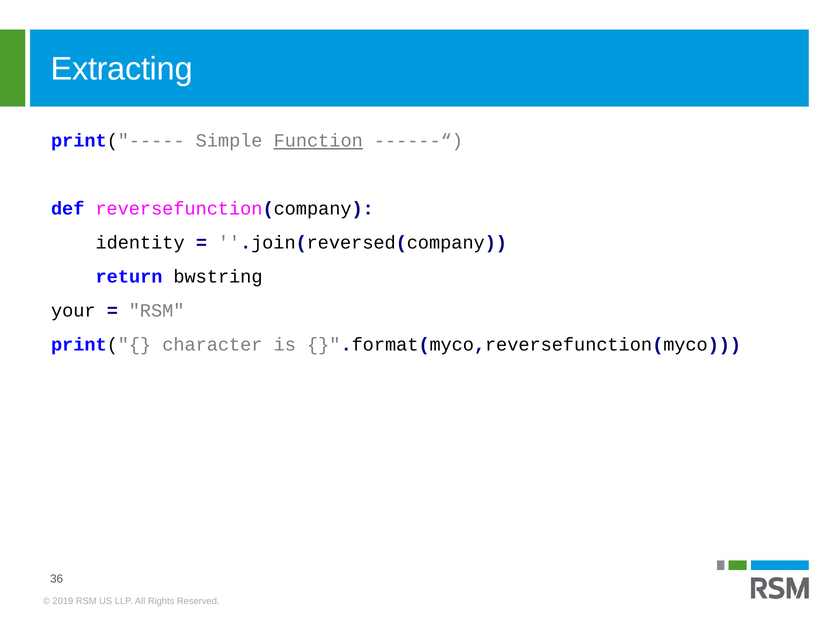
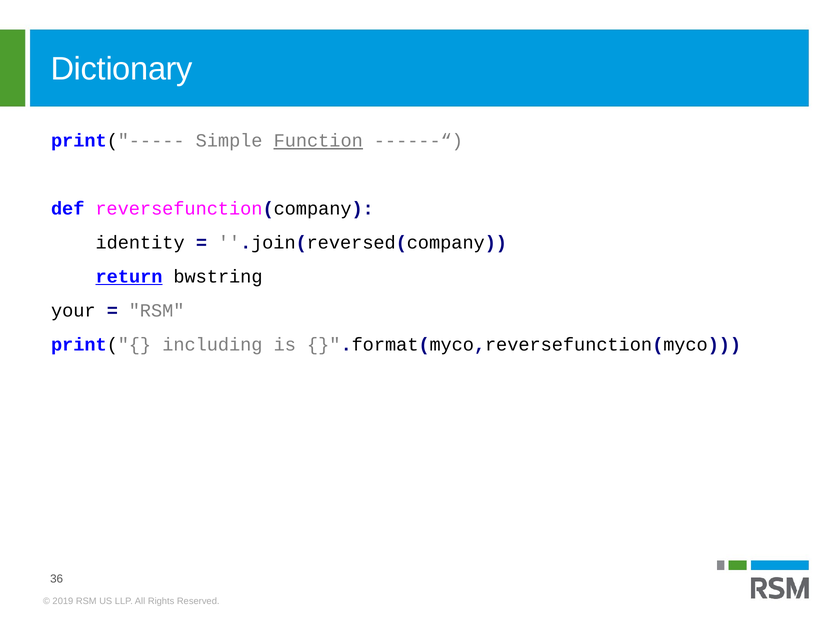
Extracting: Extracting -> Dictionary (122, 69)
return underline: none -> present (129, 277)
character: character -> including (212, 345)
